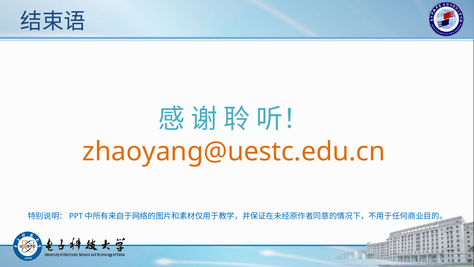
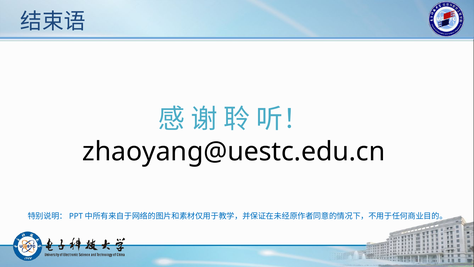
zhaoyang@uestc.edu.cn colour: orange -> black (234, 151)
